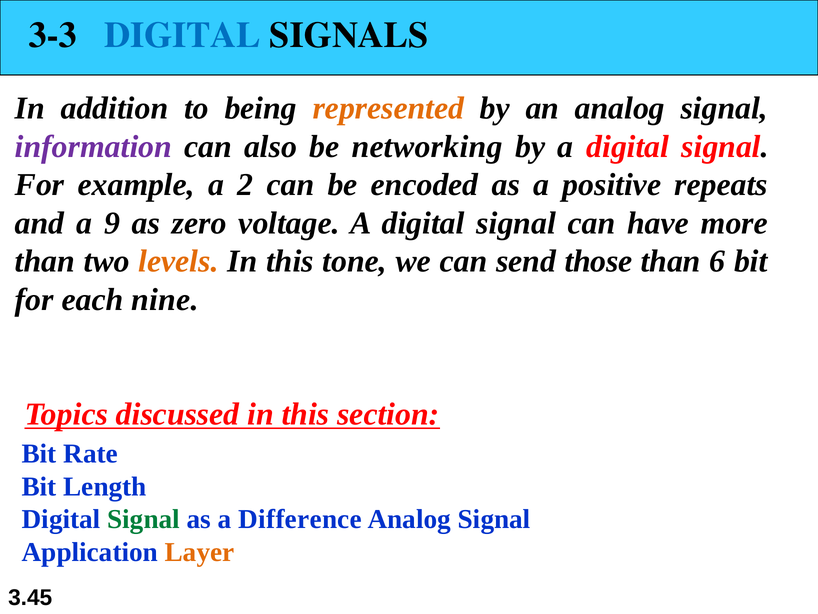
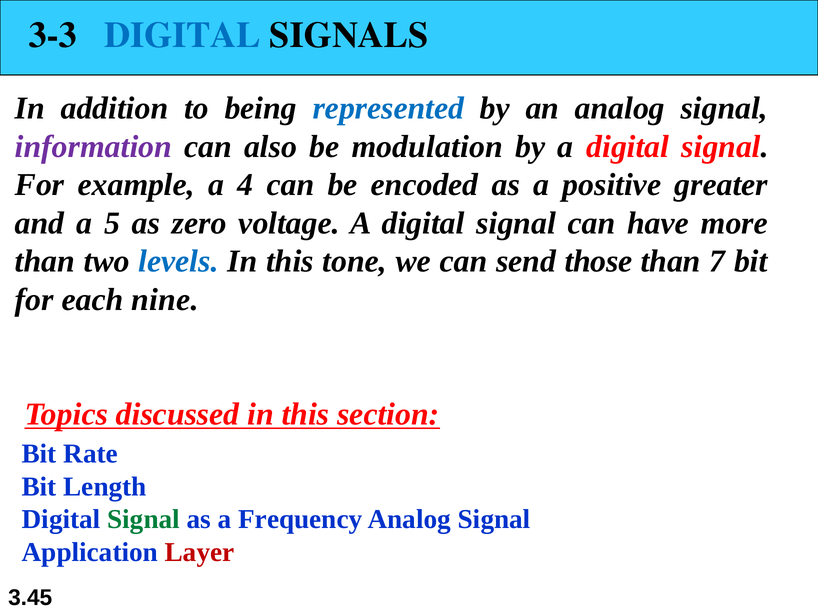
represented colour: orange -> blue (388, 108)
networking: networking -> modulation (427, 147)
2: 2 -> 4 (245, 185)
repeats: repeats -> greater (721, 185)
9: 9 -> 5 (112, 223)
levels colour: orange -> blue (178, 261)
6: 6 -> 7 (717, 261)
Difference: Difference -> Frequency (300, 519)
Layer colour: orange -> red (200, 552)
